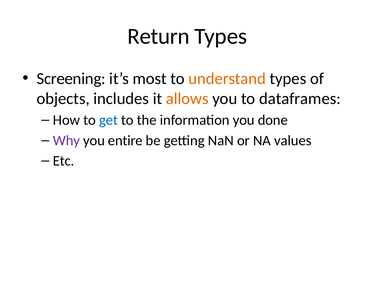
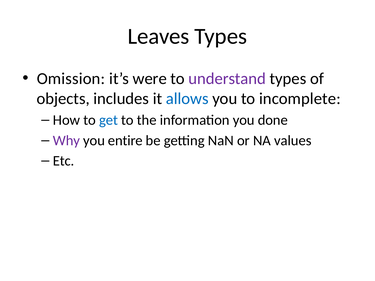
Return: Return -> Leaves (158, 36)
Screening: Screening -> Omission (71, 79)
most: most -> were (150, 79)
understand colour: orange -> purple (227, 79)
allows colour: orange -> blue (187, 99)
dataframes: dataframes -> incomplete (300, 99)
